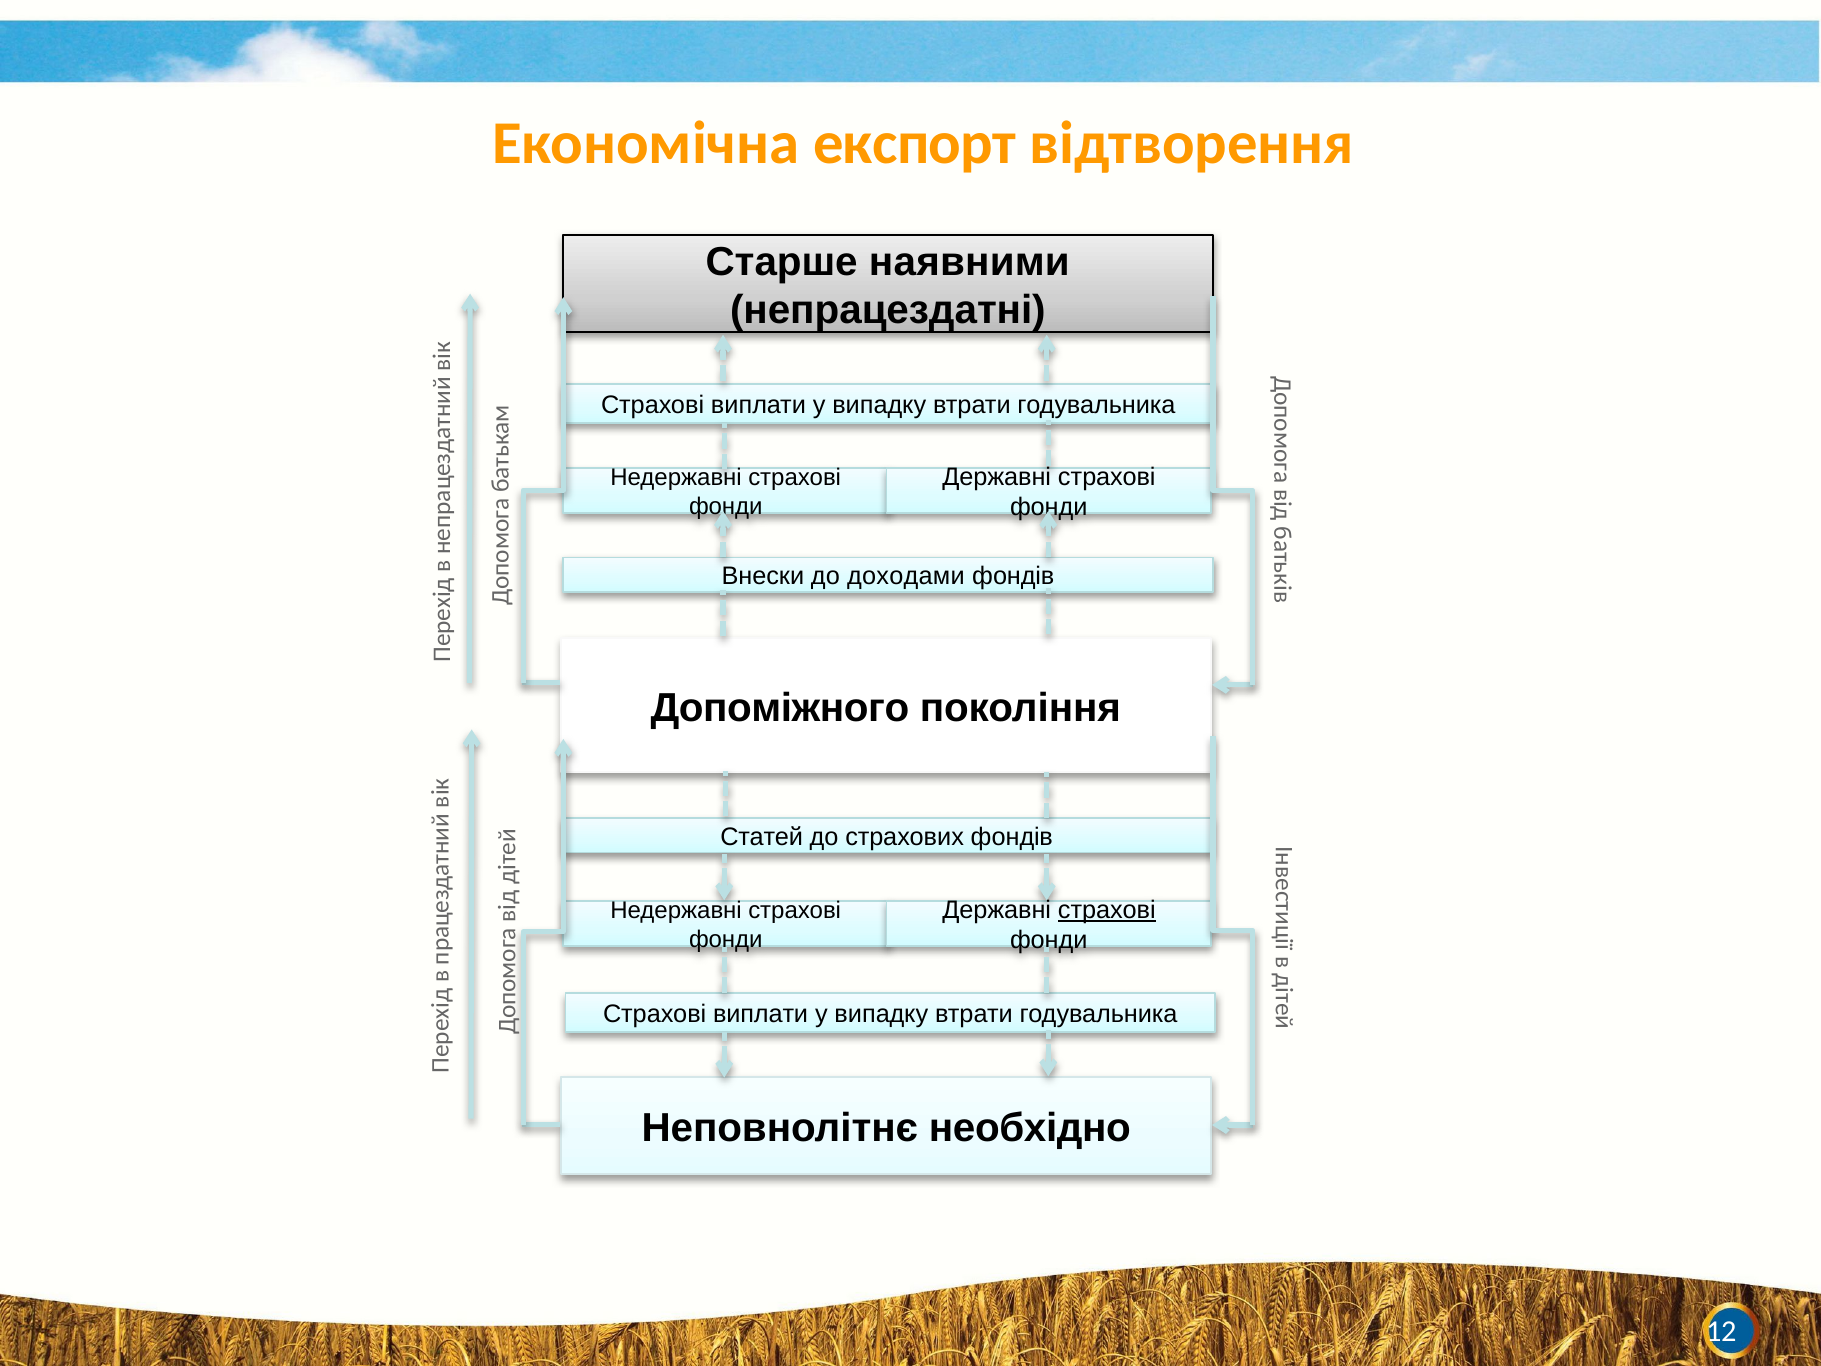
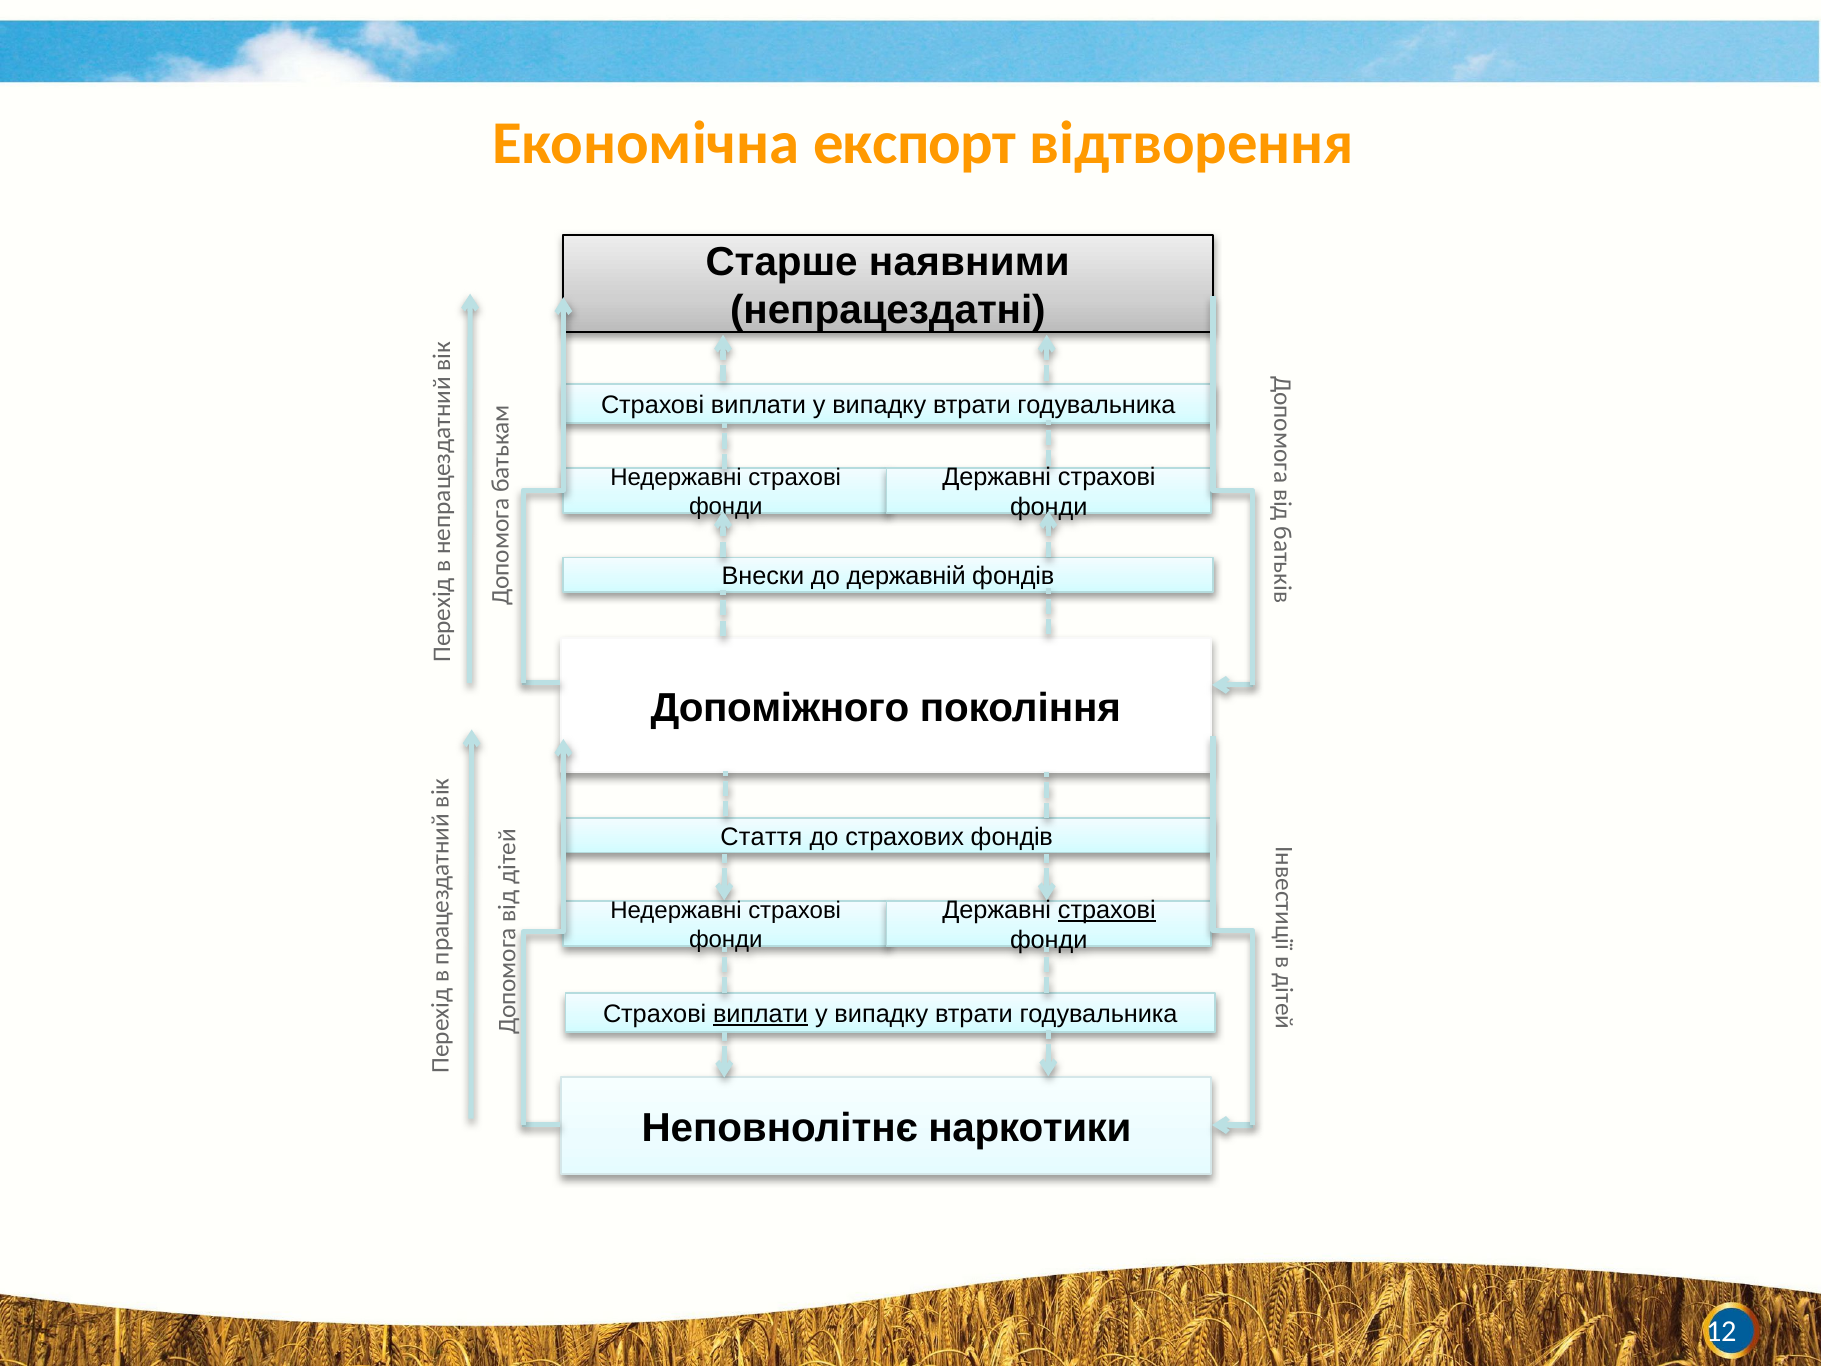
доходами: доходами -> державній (906, 576)
Статей: Статей -> Стаття (761, 837)
виплати underline: none -> present (761, 1014)
необхідно: необхідно -> наркотики (1030, 1128)
